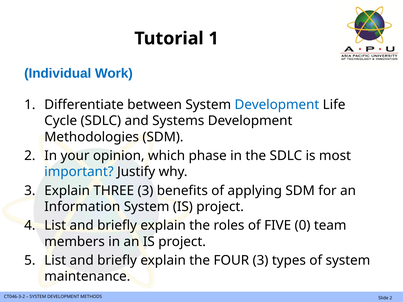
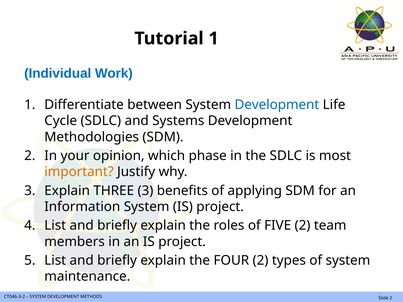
important colour: blue -> orange (79, 172)
FIVE 0: 0 -> 2 (303, 226)
FOUR 3: 3 -> 2 (261, 261)
